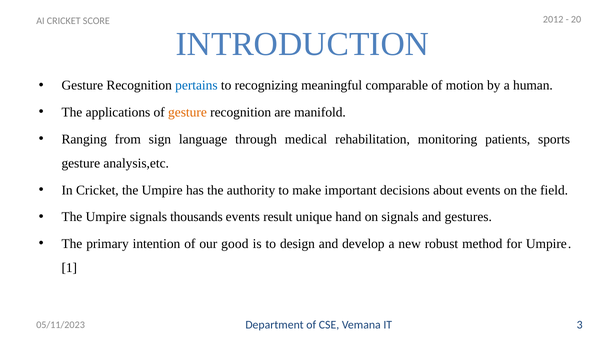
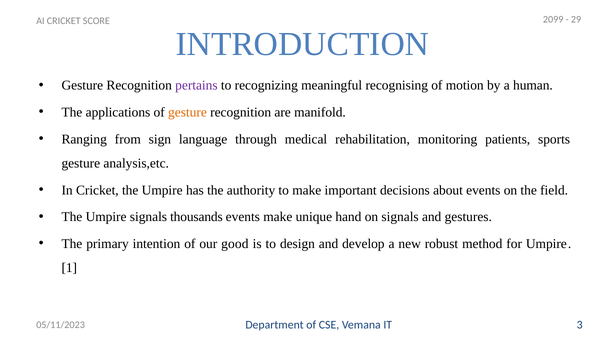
2012: 2012 -> 2099 (553, 20)
20: 20 -> 29 (576, 20)
pertains colour: blue -> purple (196, 86)
comparable: comparable -> recognising (397, 86)
events result: result -> make (278, 217)
